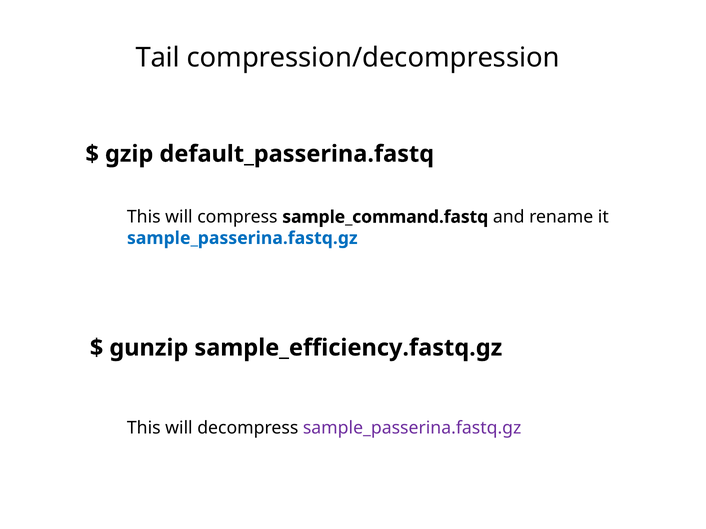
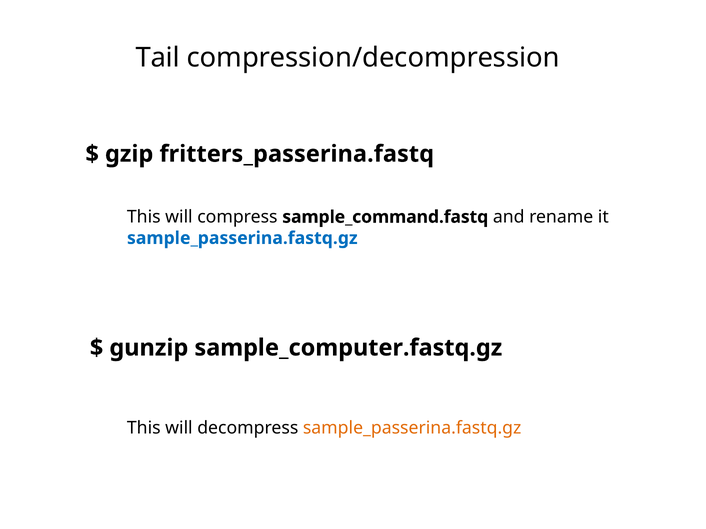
default_passerina.fastq: default_passerina.fastq -> fritters_passerina.fastq (297, 154)
sample_efficiency.fastq.gz: sample_efficiency.fastq.gz -> sample_computer.fastq.gz (348, 348)
sample_passerina.fastq.gz colour: purple -> orange (412, 428)
